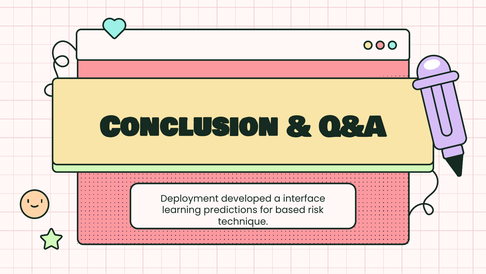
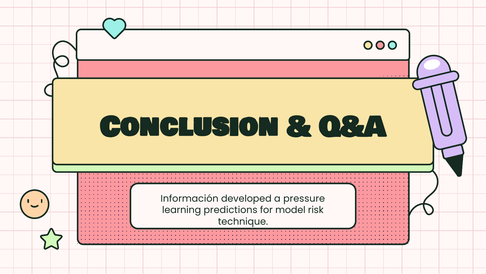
Deployment: Deployment -> Información (190, 198)
interface: interface -> pressure (304, 198)
based: based -> model (290, 210)
